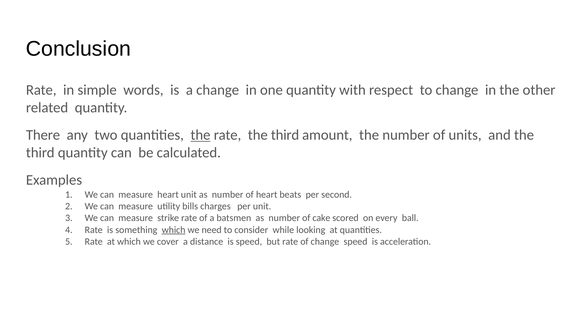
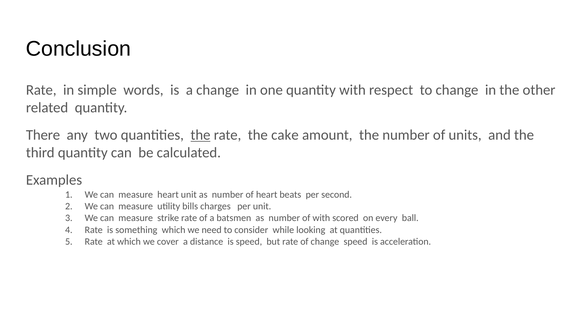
rate the third: third -> cake (285, 135)
of cake: cake -> with (321, 218)
which underline: present -> none (174, 230)
